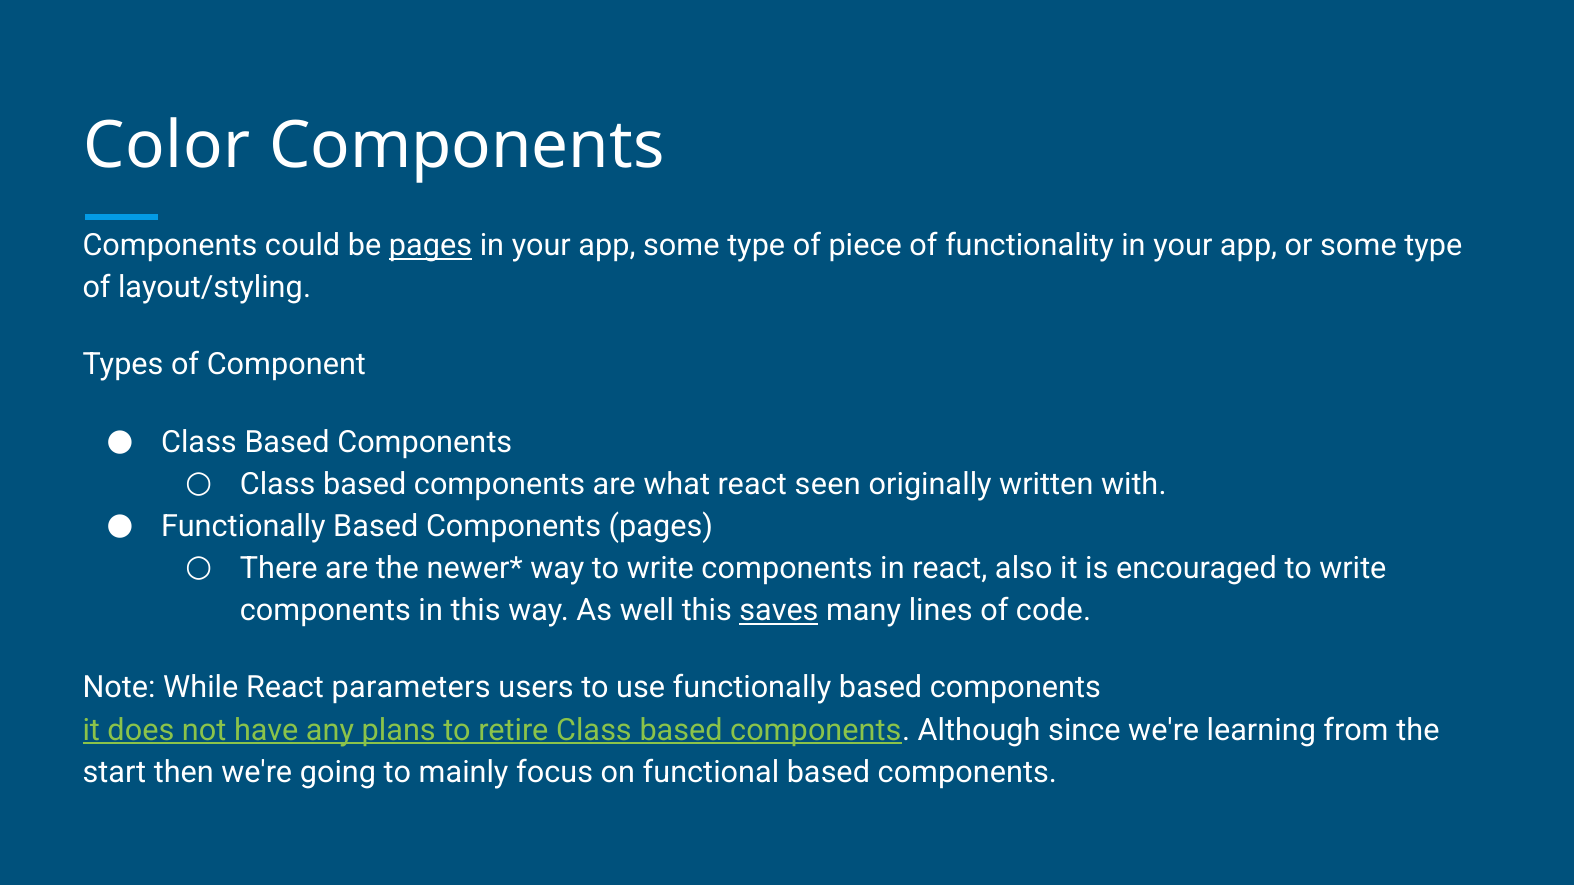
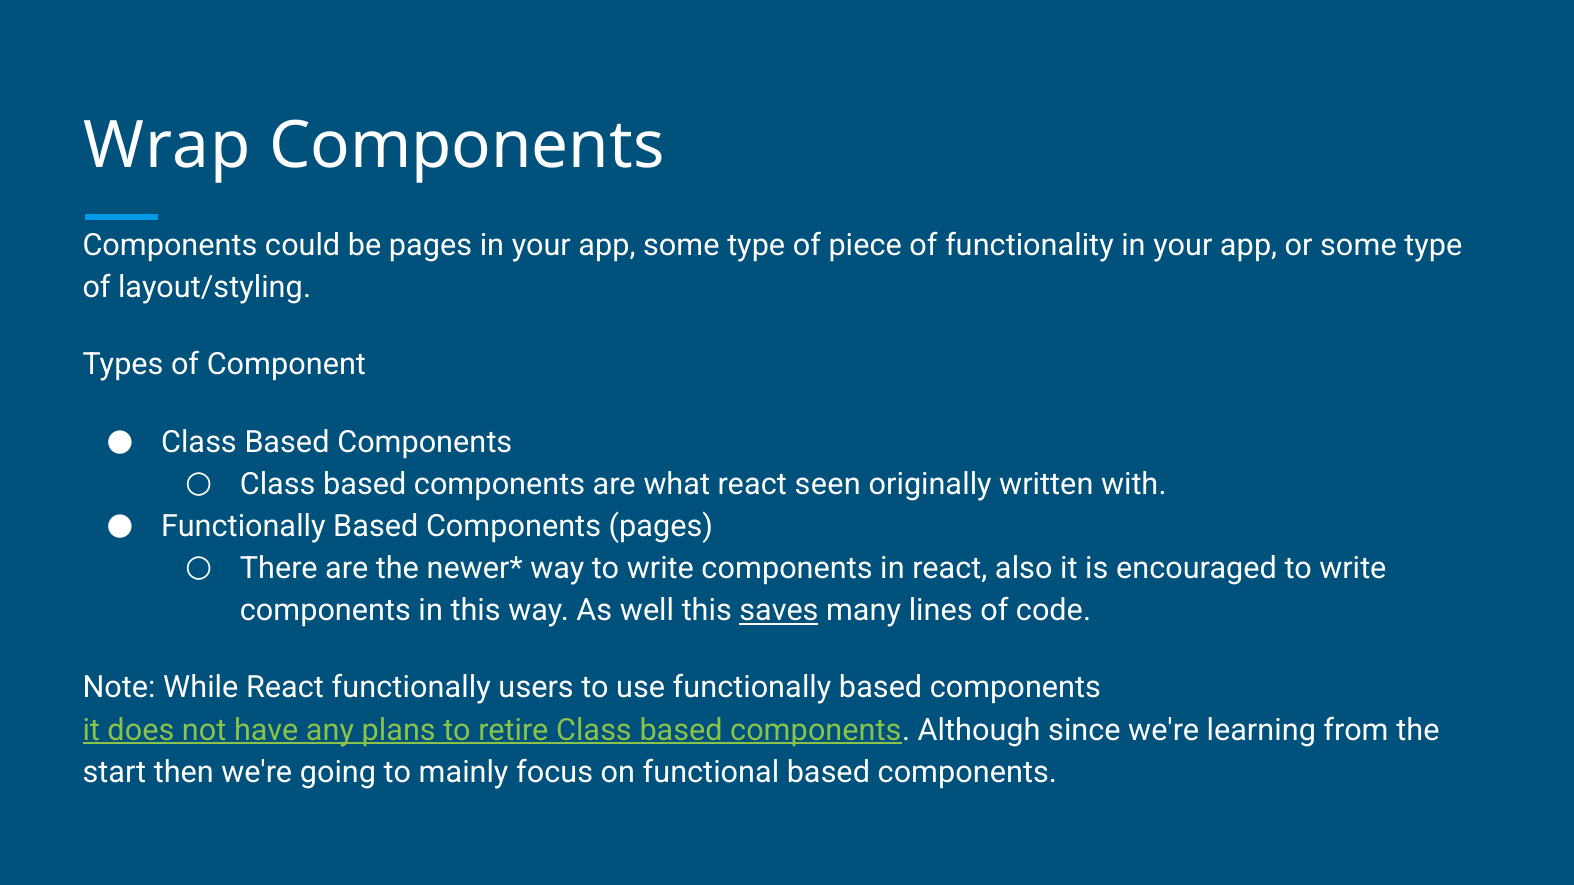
Color: Color -> Wrap (167, 146)
pages underline: present -> none (431, 246)
React parameters: parameters -> functionally (411, 688)
